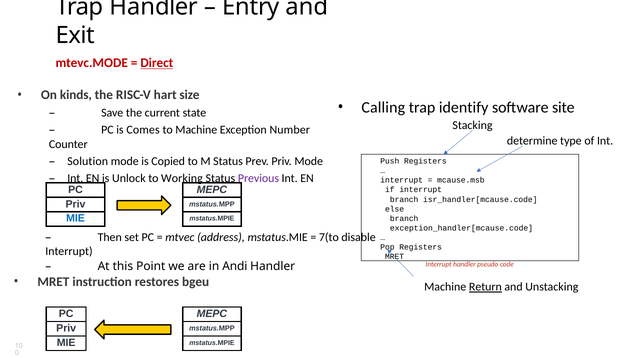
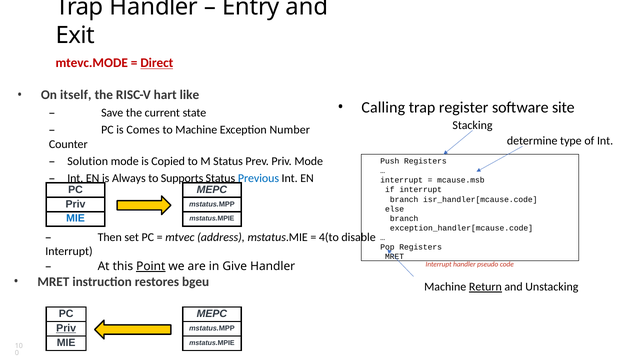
kinds: kinds -> itself (76, 95)
size: size -> like (189, 95)
identify: identify -> register (464, 107)
Unlock: Unlock -> Always (129, 178)
Working: Working -> Supports (182, 178)
Previous colour: purple -> blue (259, 178)
7(to: 7(to -> 4(to (329, 237)
Point underline: none -> present (151, 266)
Andi: Andi -> Give (235, 266)
Priv underline: none -> present (66, 328)
